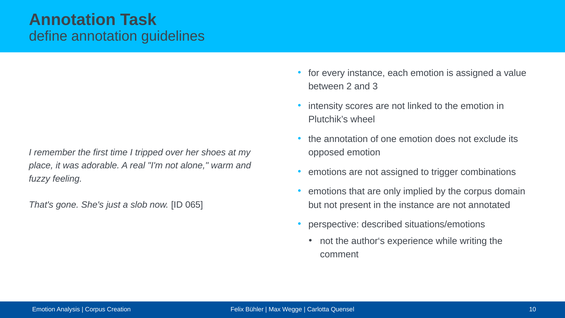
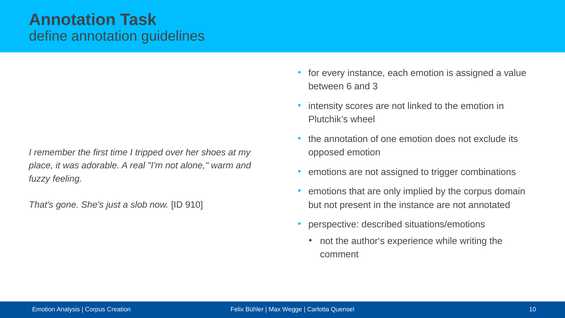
2: 2 -> 6 (349, 86)
065: 065 -> 910 (194, 205)
